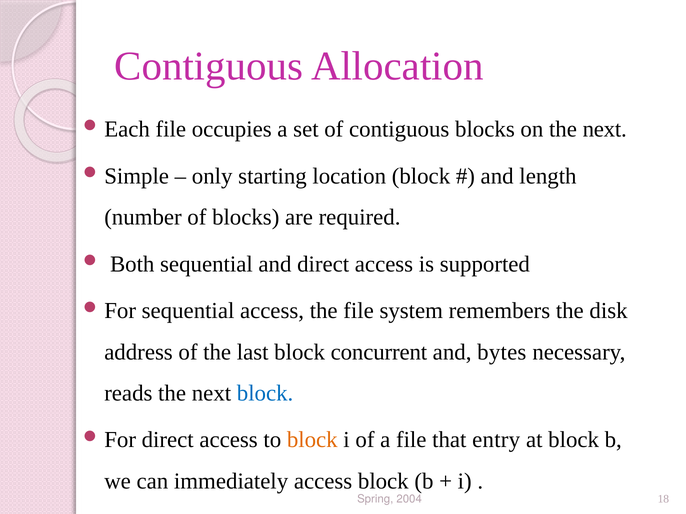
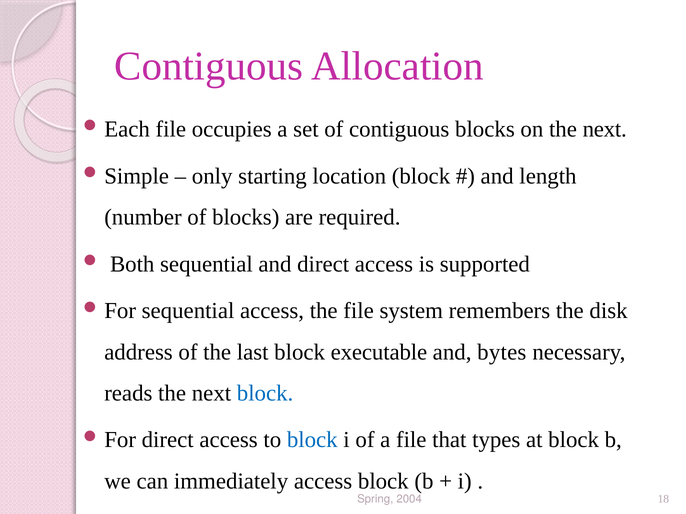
concurrent: concurrent -> executable (379, 352)
block colour: orange -> blue (312, 440)
entry: entry -> types (496, 440)
